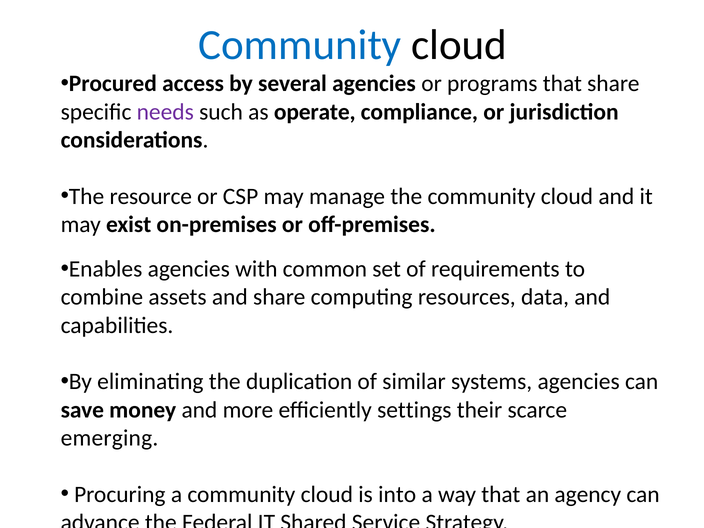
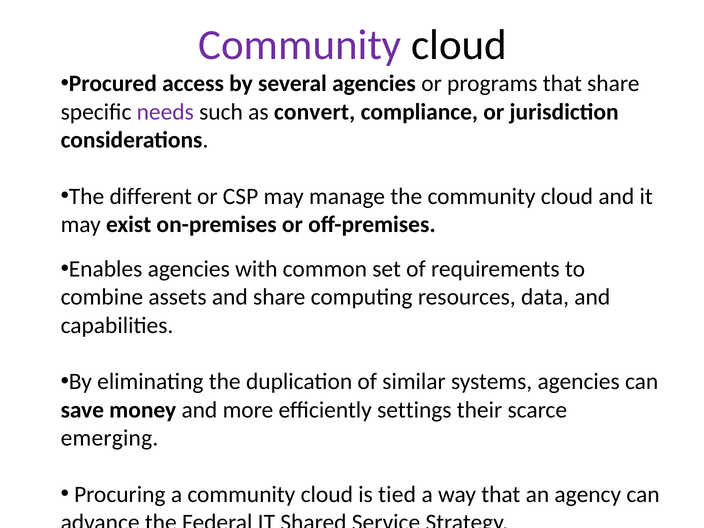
Community colour: blue -> purple (300, 45)
operate: operate -> convert (315, 112)
resource: resource -> different (151, 196)
into: into -> tied (397, 494)
